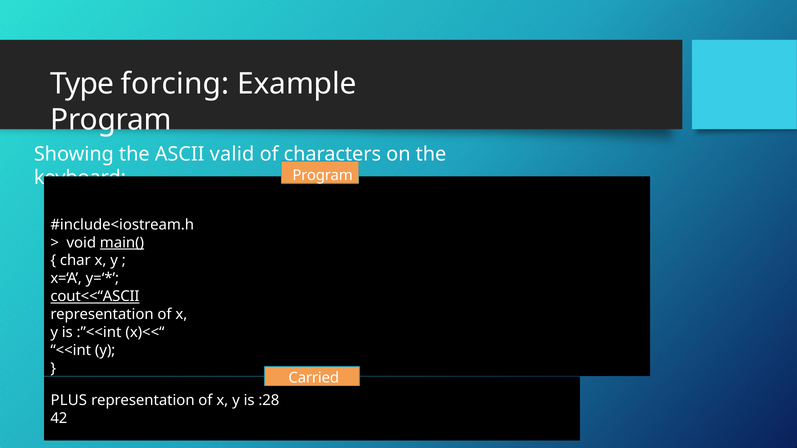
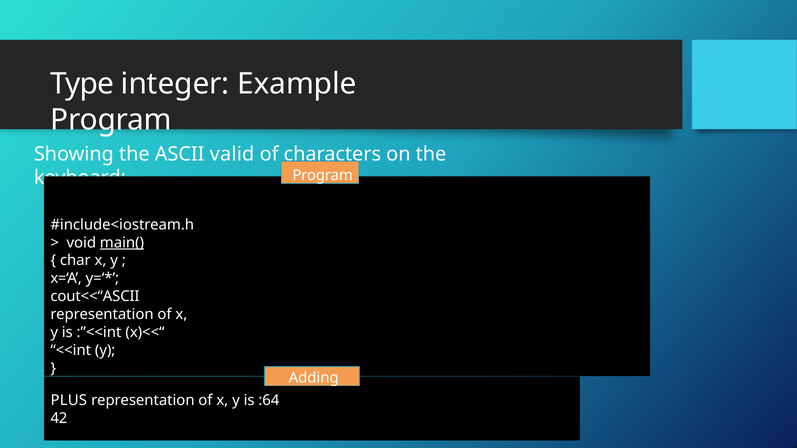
forcing: forcing -> integer (175, 84)
cout<<“ASCII underline: present -> none (95, 297)
Carried: Carried -> Adding (314, 378)
:28: :28 -> :64 (269, 401)
